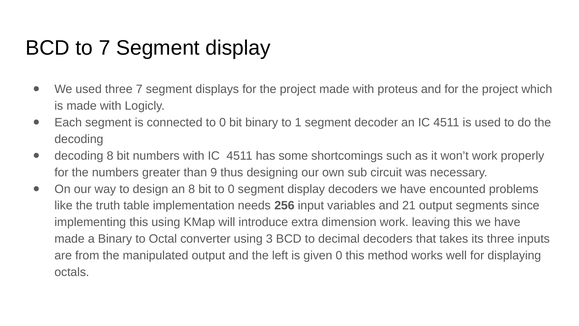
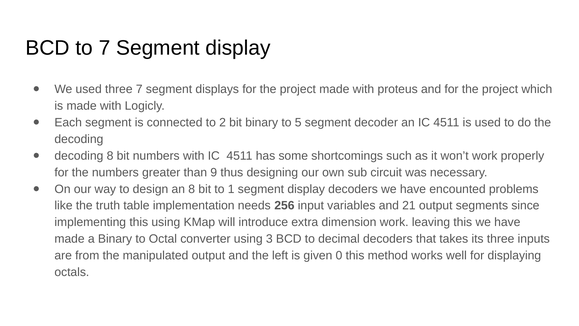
connected to 0: 0 -> 2 (223, 122)
1: 1 -> 5 (298, 122)
bit to 0: 0 -> 1 (231, 189)
